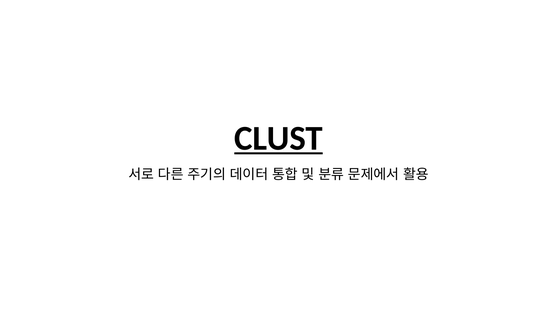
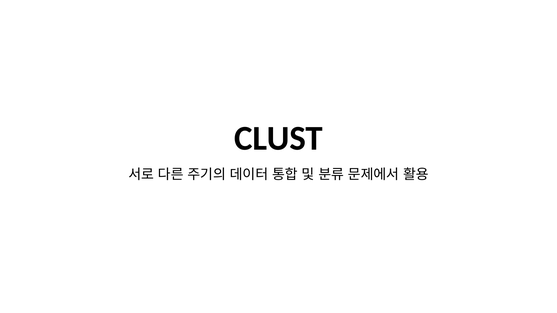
CLUST underline: present -> none (279, 139)
